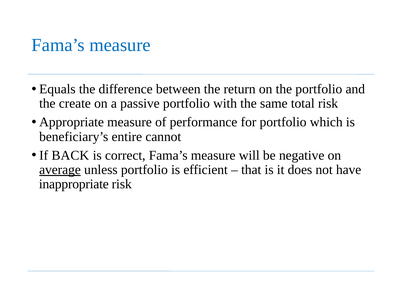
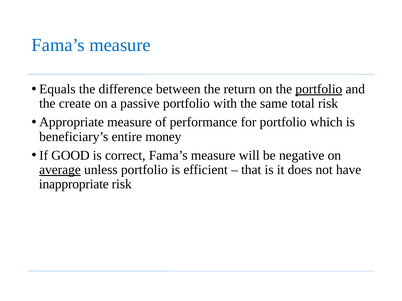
portfolio underline: none -> present (319, 89)
cannot: cannot -> money (163, 137)
BACK: BACK -> GOOD (70, 156)
